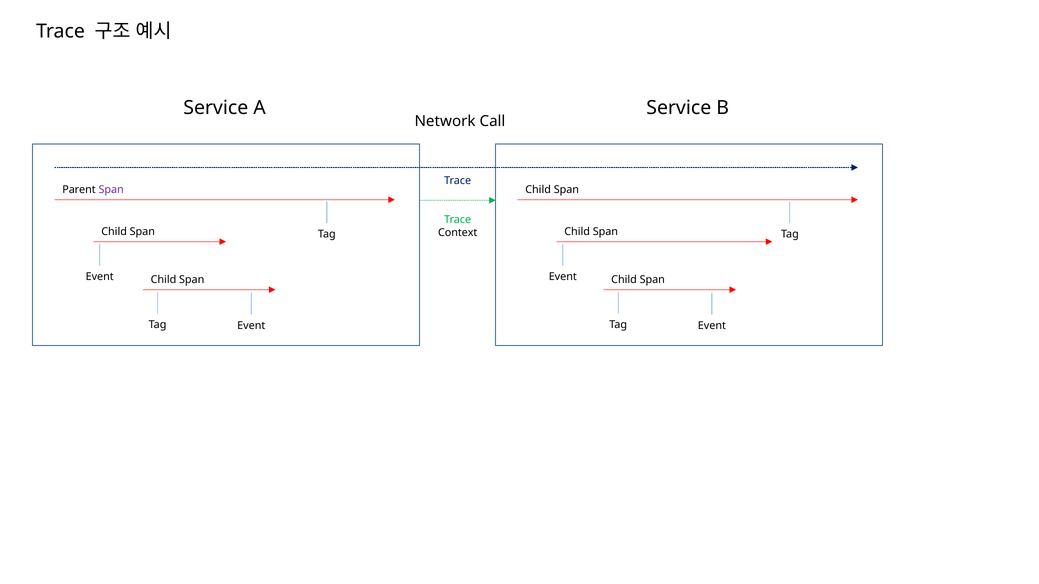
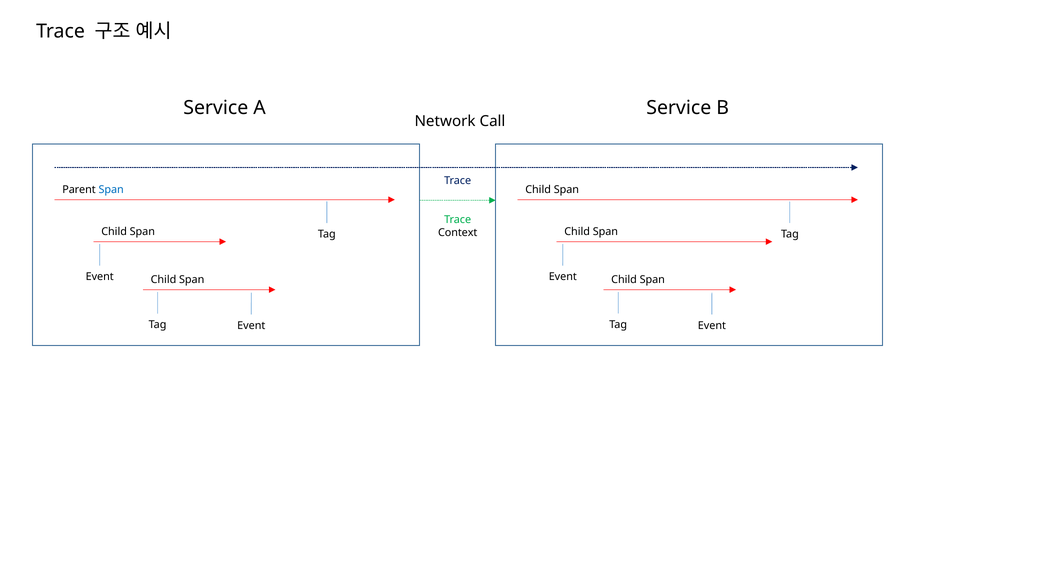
Span colour: purple -> blue (111, 190)
